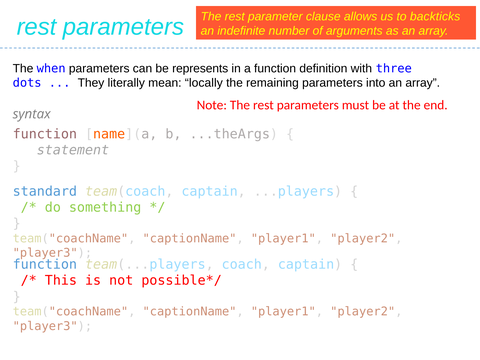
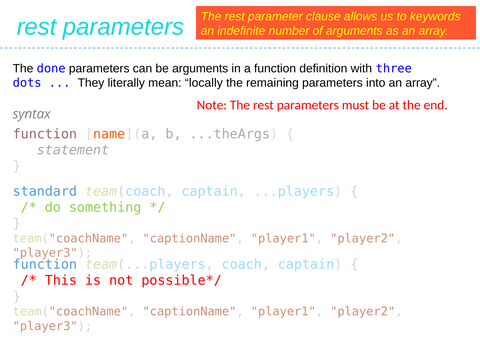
backticks: backticks -> keywords (435, 16)
when: when -> done (51, 68)
be represents: represents -> arguments (200, 68)
